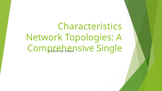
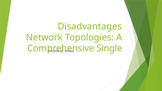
Characteristics: Characteristics -> Disadvantages (90, 27)
